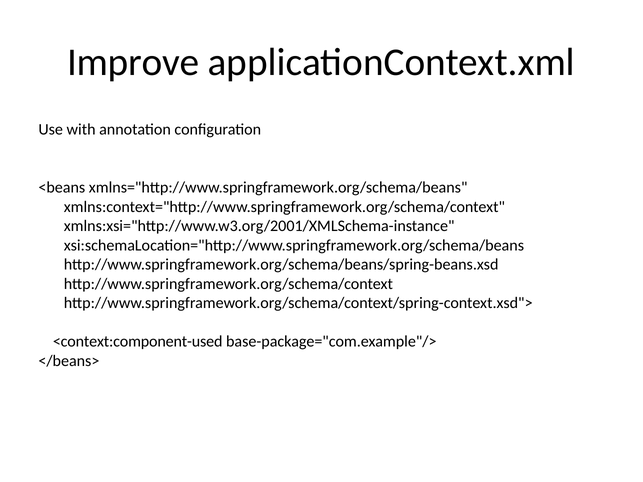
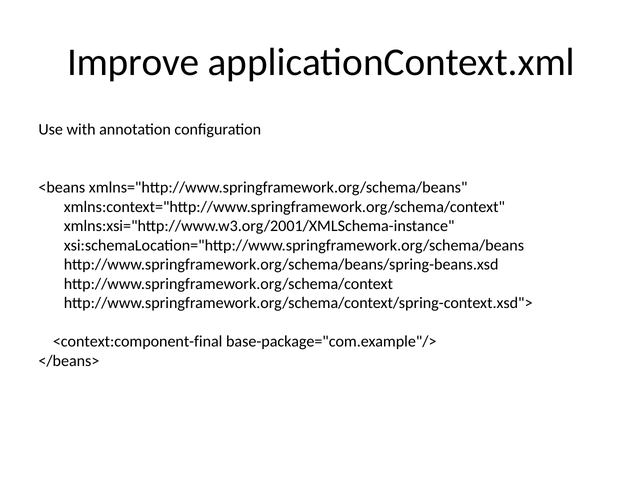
<context:component-used: <context:component-used -> <context:component-final (138, 342)
